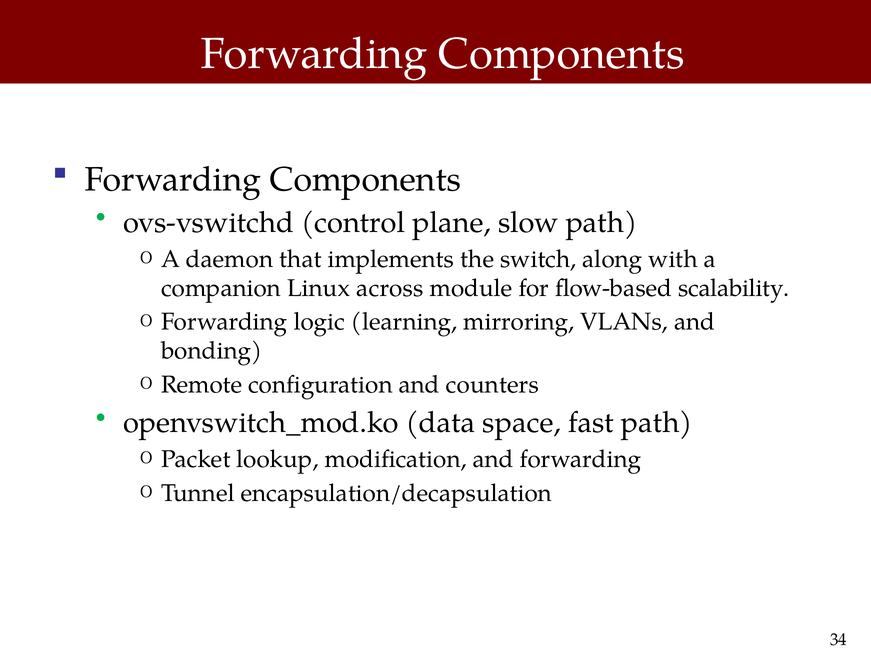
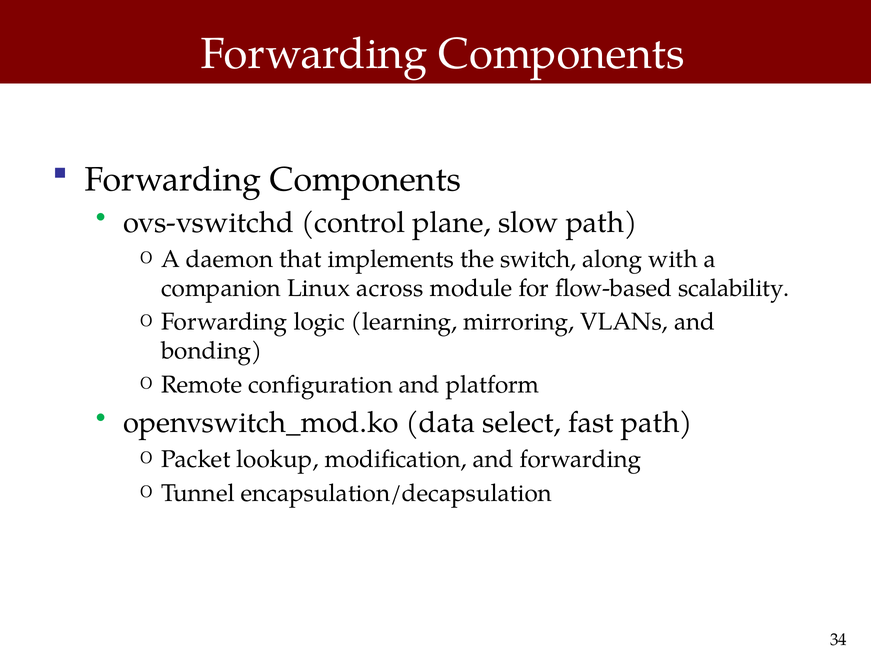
counters: counters -> platform (492, 385)
space: space -> select (522, 423)
